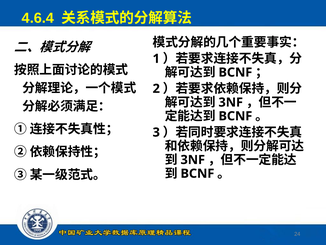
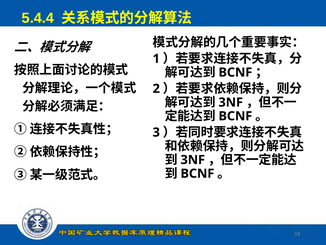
4.6.4: 4.6.4 -> 5.4.4 (38, 18)
